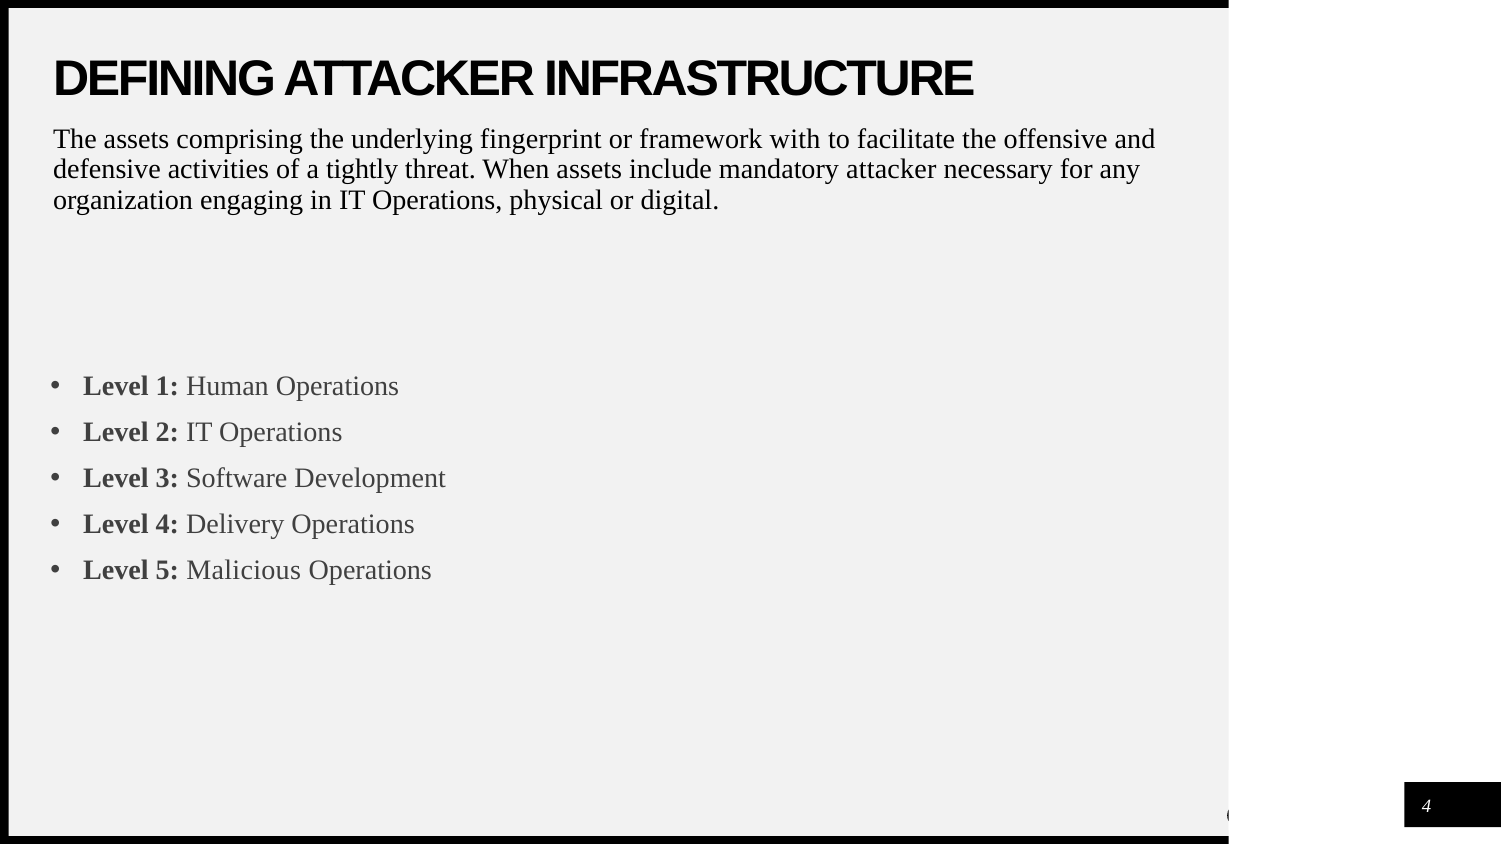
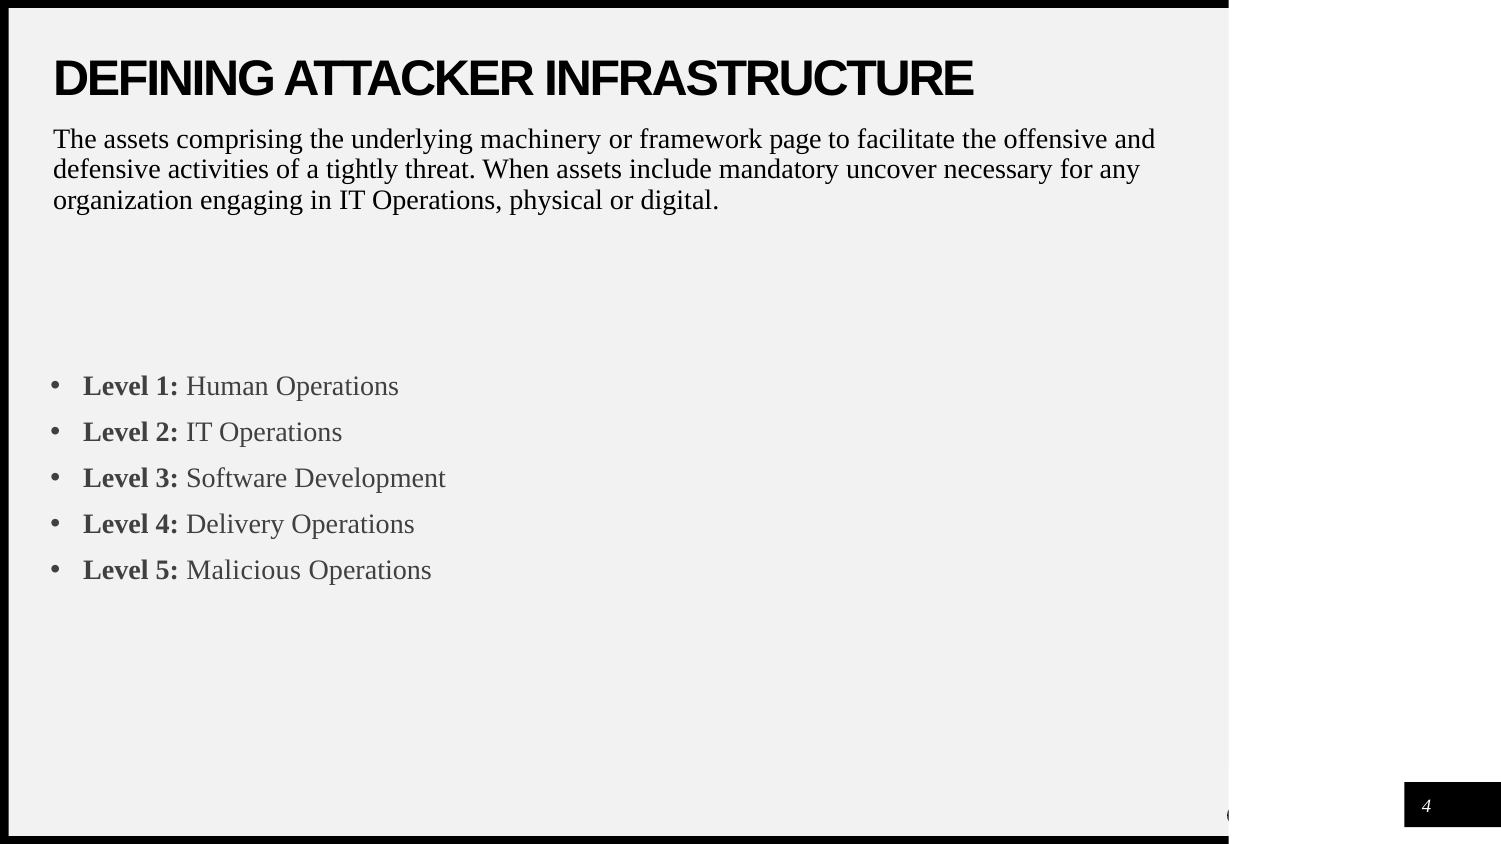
fingerprint: fingerprint -> machinery (541, 139)
with: with -> page (795, 139)
mandatory attacker: attacker -> uncover (891, 170)
